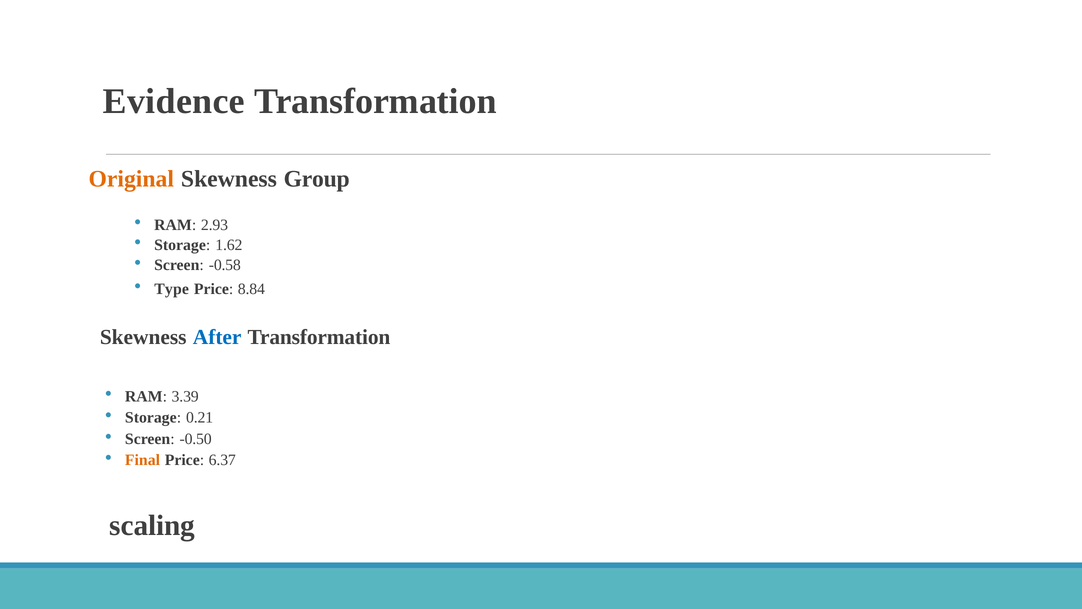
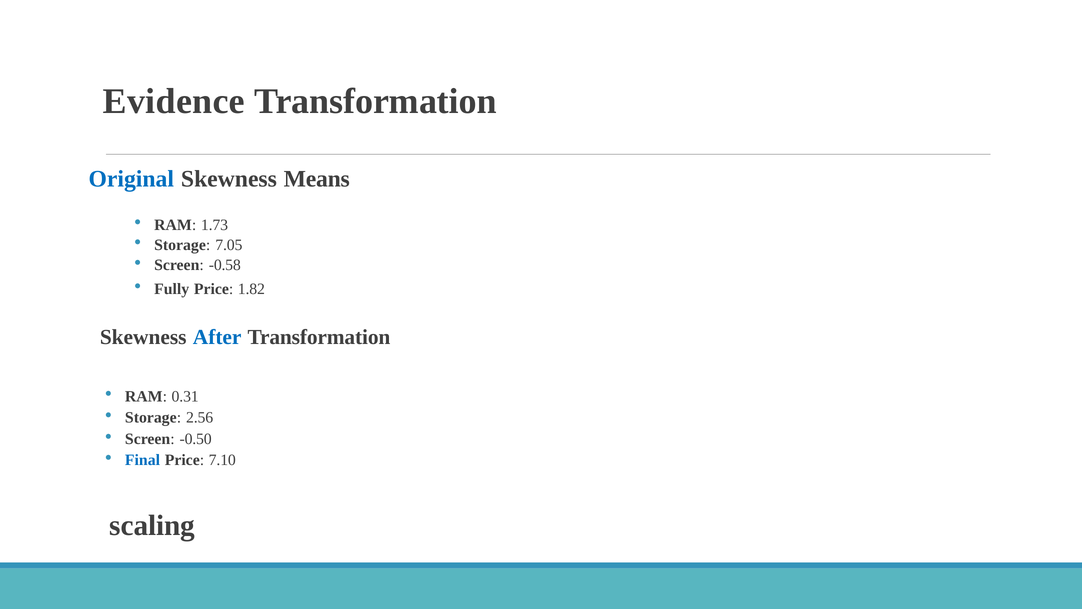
Original colour: orange -> blue (131, 179)
Group: Group -> Means (317, 179)
2.93: 2.93 -> 1.73 (215, 225)
1.62: 1.62 -> 7.05 (229, 245)
Type: Type -> Fully (172, 289)
8.84: 8.84 -> 1.82 (251, 289)
3.39: 3.39 -> 0.31 (185, 396)
0.21: 0.21 -> 2.56 (200, 417)
Final colour: orange -> blue (143, 460)
6.37: 6.37 -> 7.10 (222, 460)
